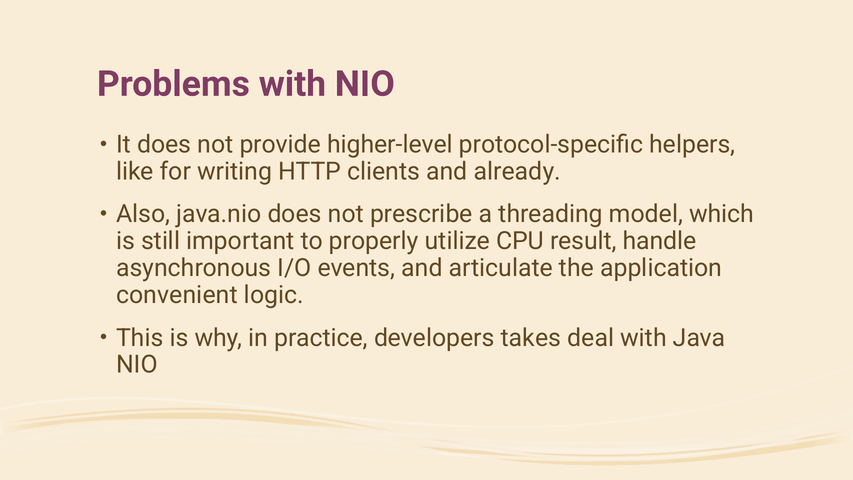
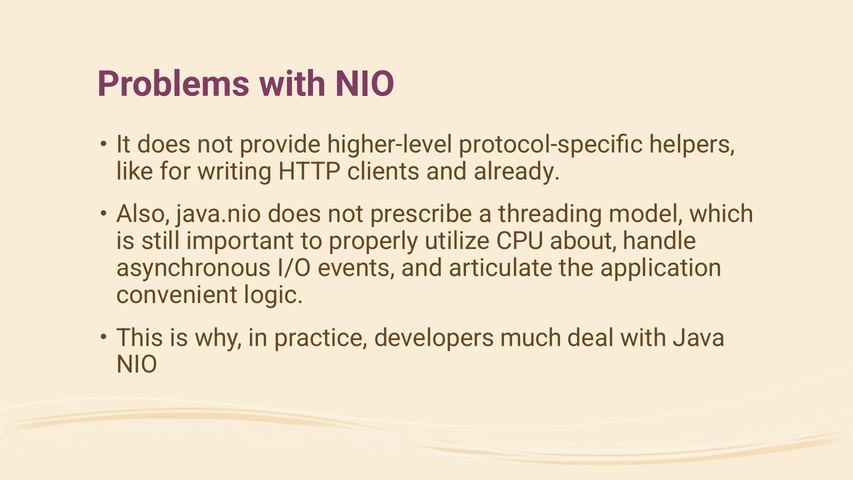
result: result -> about (583, 241)
takes: takes -> much (531, 338)
